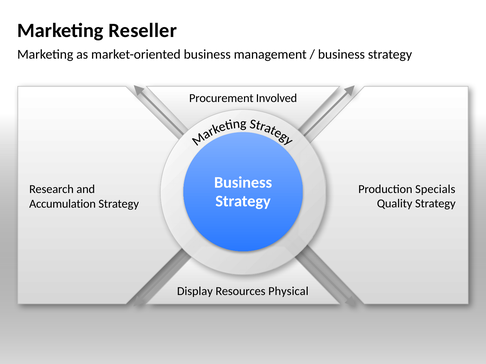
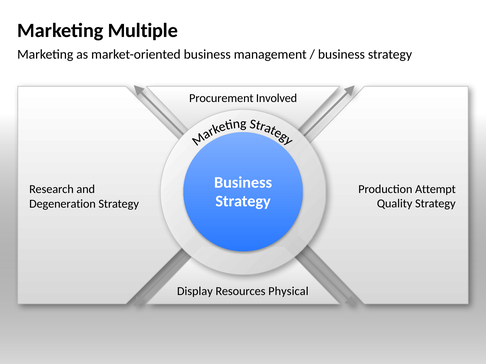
Reseller: Reseller -> Multiple (143, 30)
Specials: Specials -> Attempt (435, 189)
Accumulation: Accumulation -> Degeneration (62, 204)
